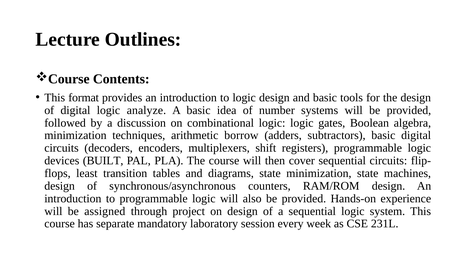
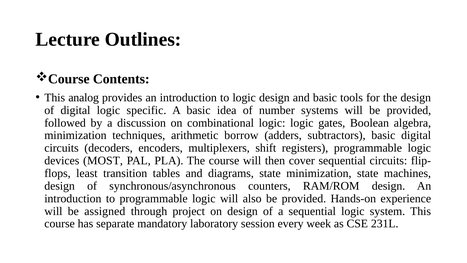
format: format -> analog (84, 97)
analyze: analyze -> specific (146, 110)
BUILT: BUILT -> MOST (103, 160)
